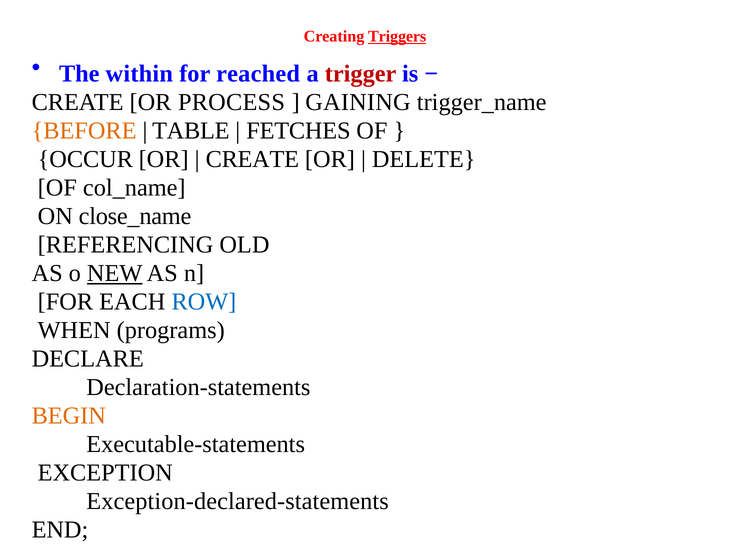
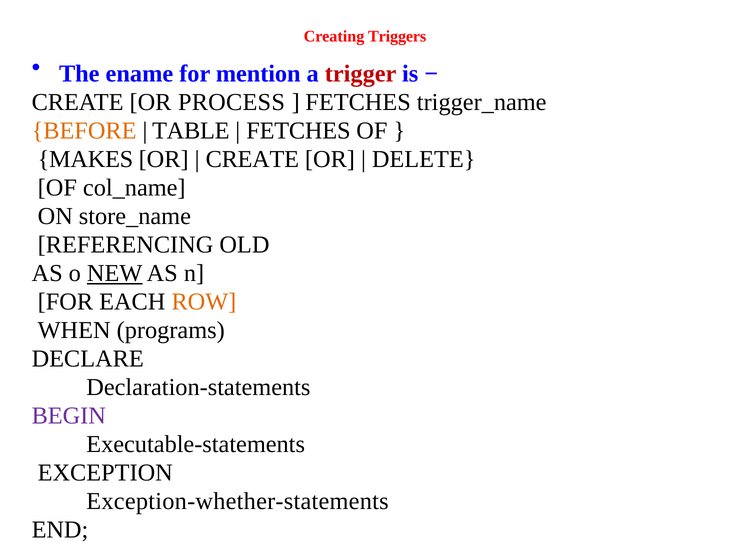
Triggers underline: present -> none (397, 36)
within: within -> ename (139, 74)
reached: reached -> mention (258, 74)
GAINING: GAINING -> FETCHES (358, 102)
OCCUR: OCCUR -> MAKES (85, 159)
close_name: close_name -> store_name (135, 216)
ROW colour: blue -> orange (204, 302)
BEGIN colour: orange -> purple (69, 416)
Exception-declared-statements: Exception-declared-statements -> Exception-whether-statements (237, 502)
